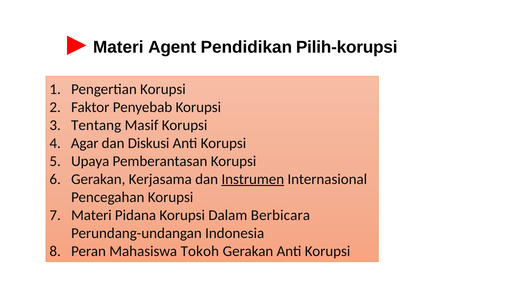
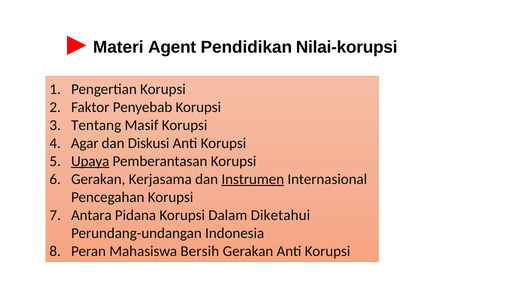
Pilih-korupsi: Pilih-korupsi -> Nilai-korupsi (347, 47)
Upaya underline: none -> present (90, 161)
Materi: Materi -> Antara (91, 215)
Berbicara: Berbicara -> Diketahui (280, 215)
Tokoh: Tokoh -> Bersih (200, 251)
